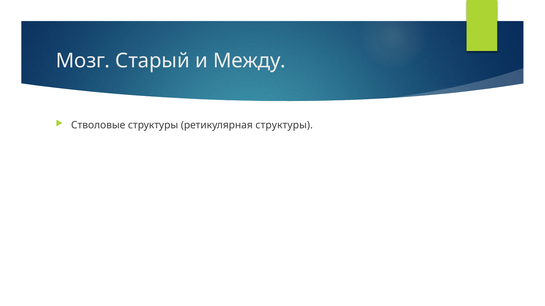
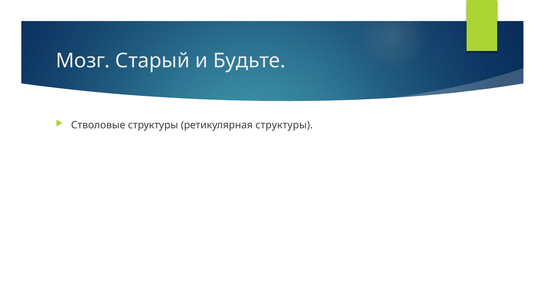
Между: Между -> Будьте (249, 61)
